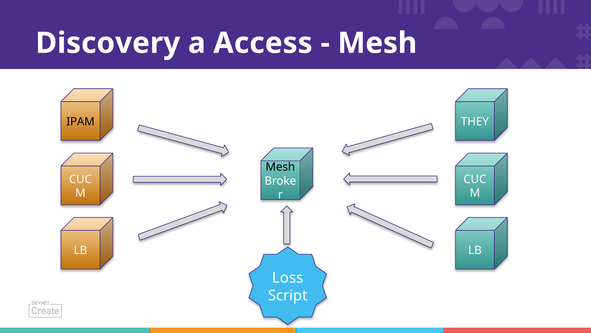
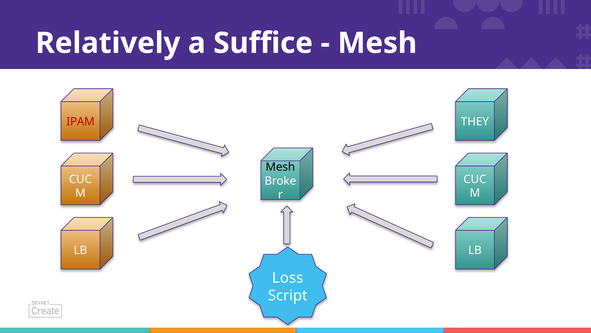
Discovery: Discovery -> Relatively (108, 43)
Access: Access -> Suffice (263, 43)
IPAM colour: black -> red (81, 122)
